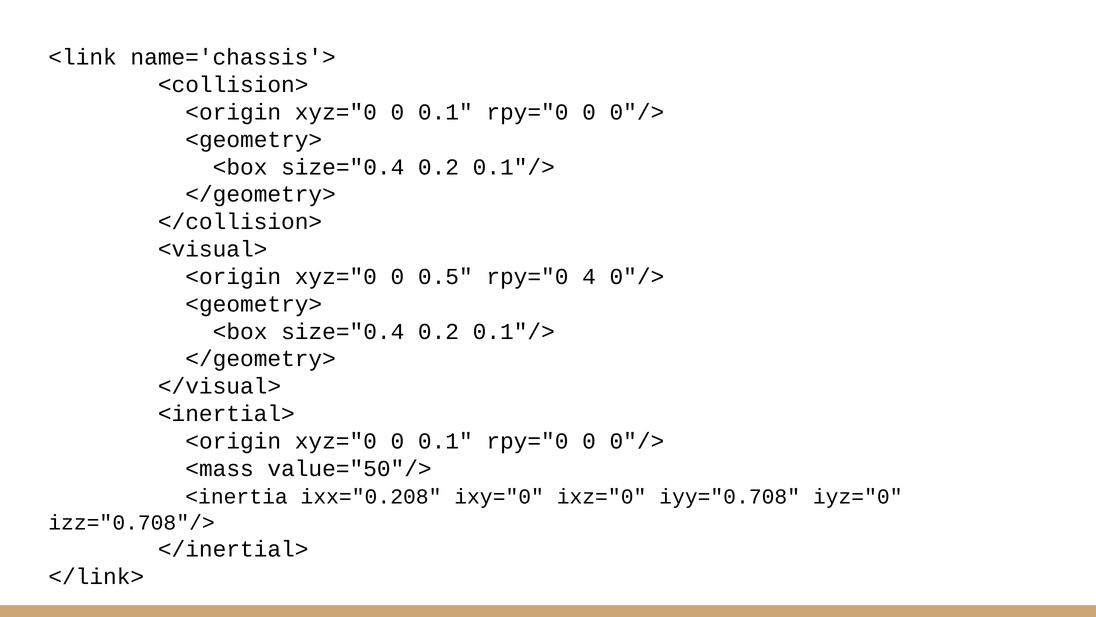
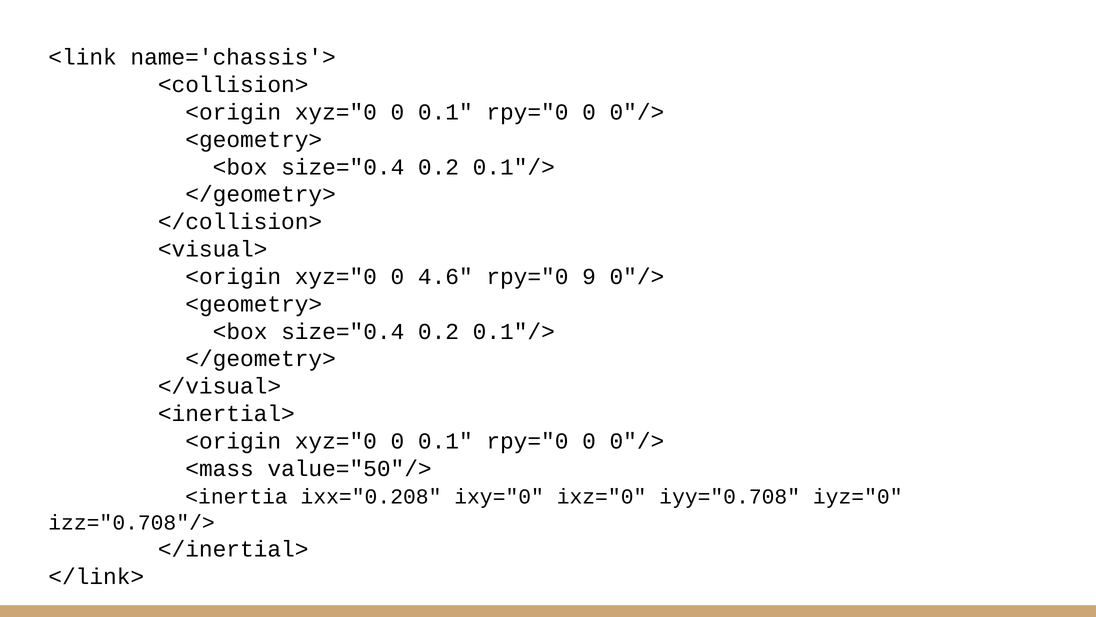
0.5: 0.5 -> 4.6 (445, 276)
4: 4 -> 9 (589, 276)
